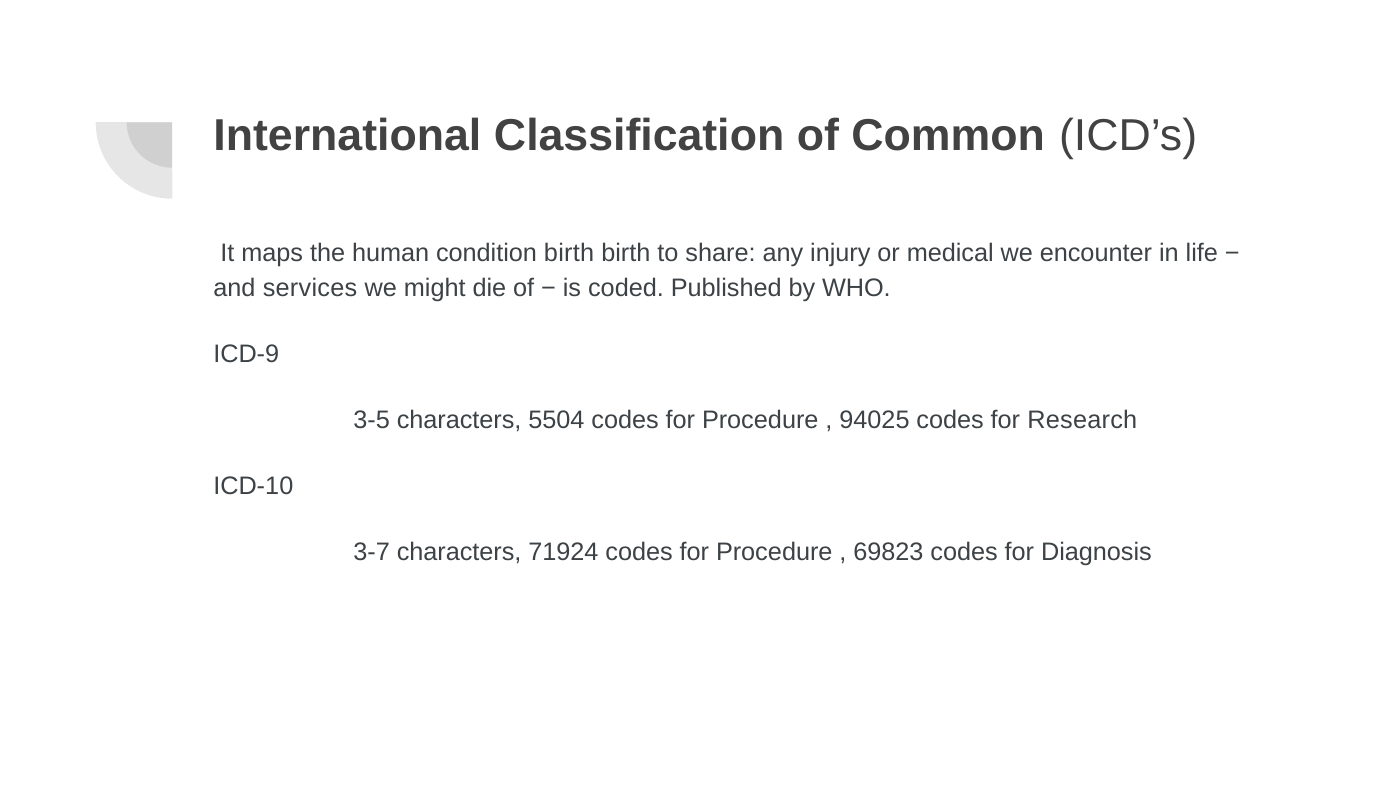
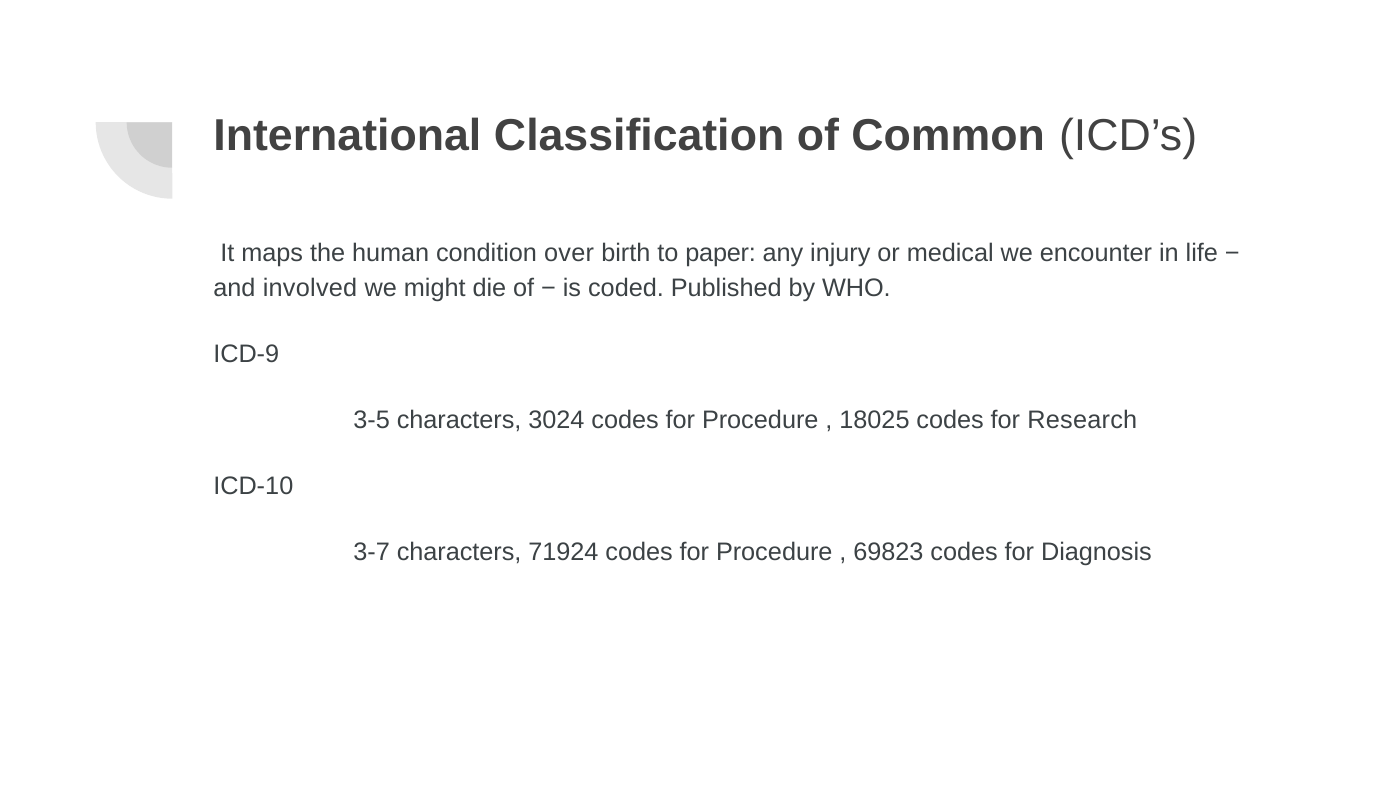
condition birth: birth -> over (569, 253)
share: share -> paper (721, 253)
services: services -> involved (310, 288)
5504: 5504 -> 3024 (556, 420)
94025: 94025 -> 18025 (874, 420)
